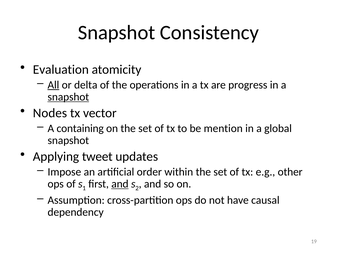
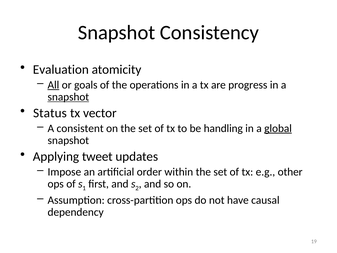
delta: delta -> goals (86, 85)
Nodes: Nodes -> Status (50, 113)
containing: containing -> consistent (80, 128)
mention: mention -> handling (223, 128)
global underline: none -> present (278, 128)
and underline: present -> none (120, 184)
